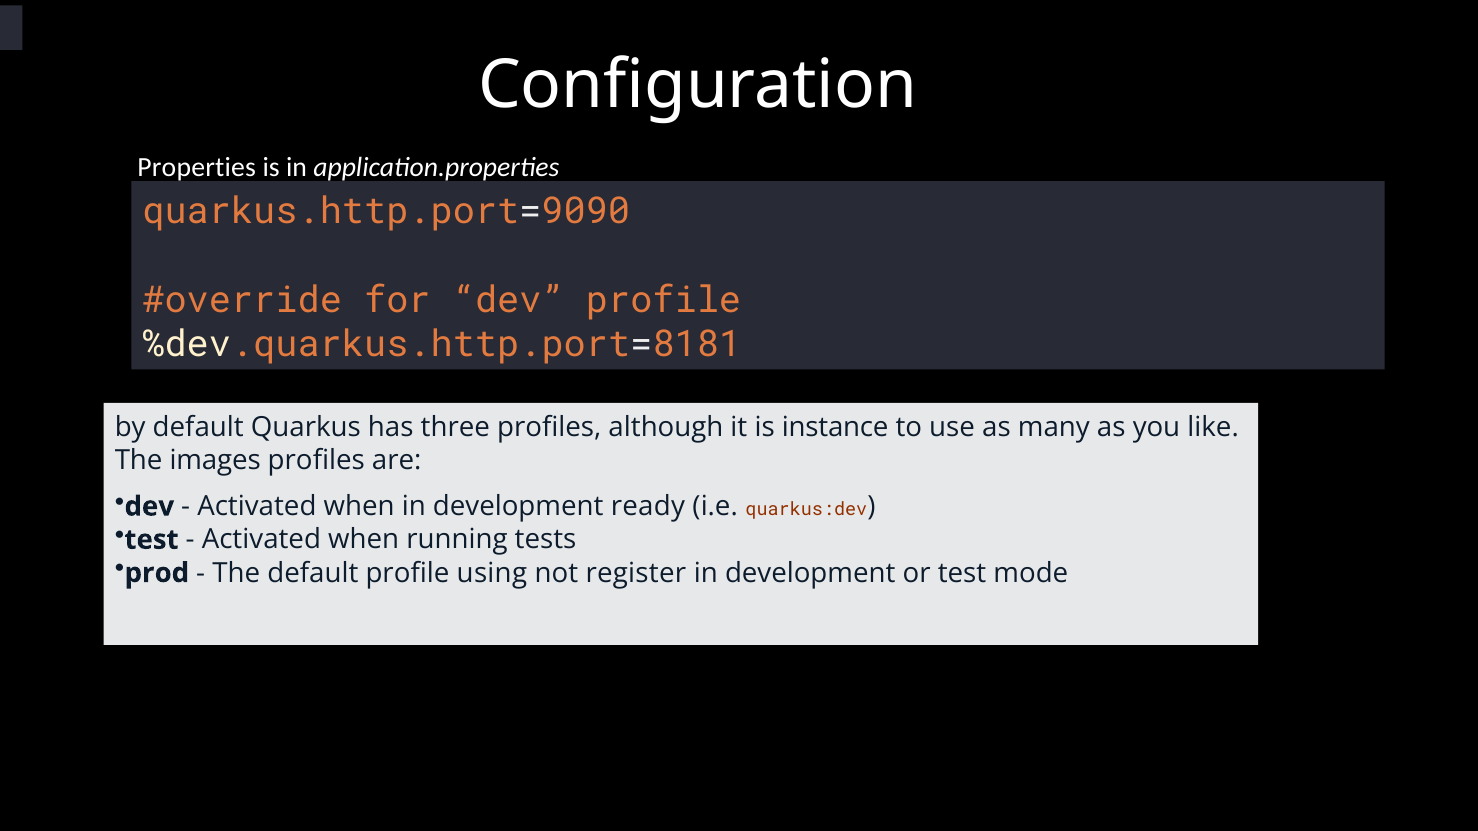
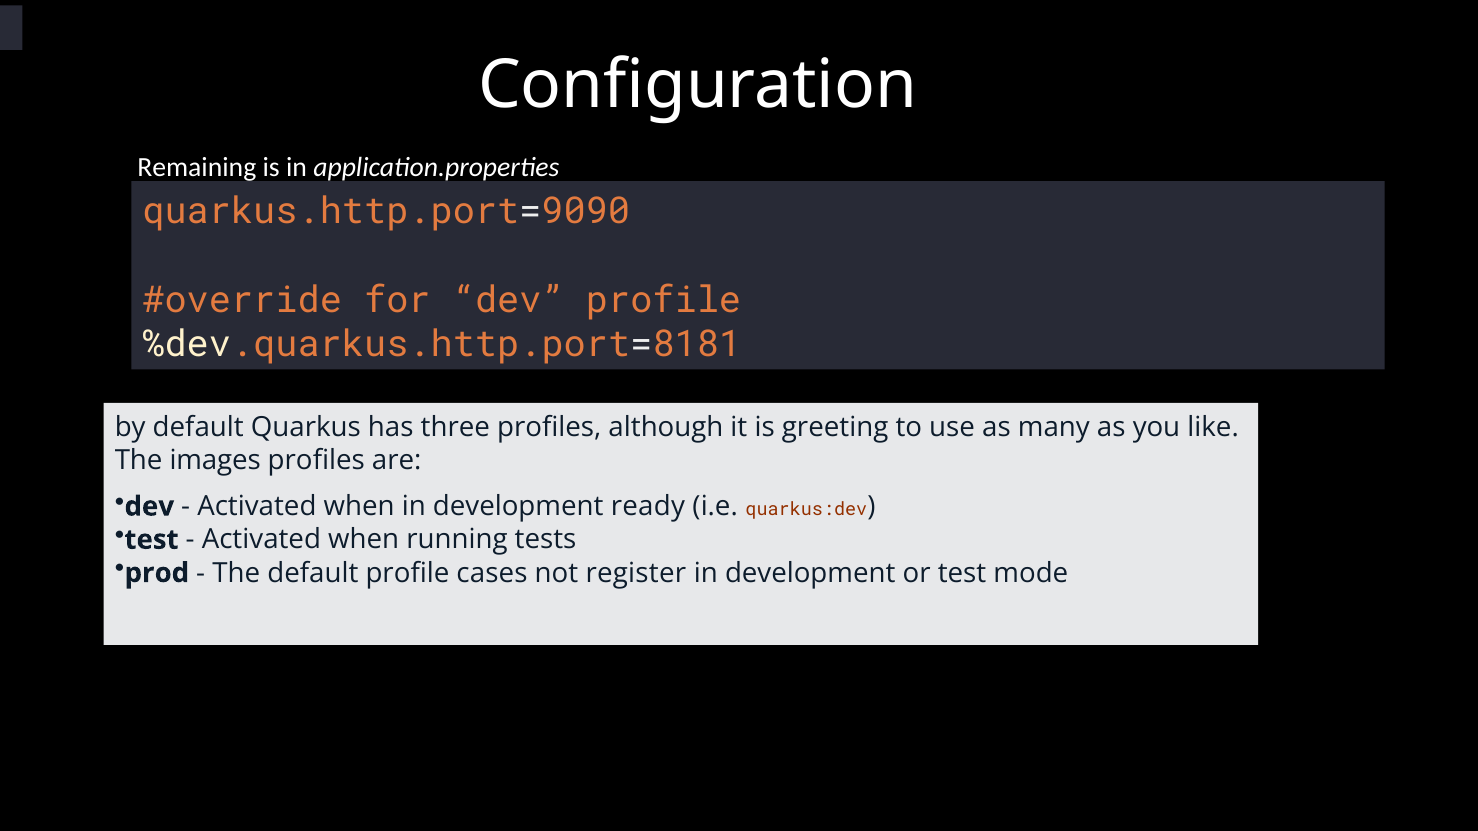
Properties: Properties -> Remaining (197, 168)
instance: instance -> greeting (835, 427)
using: using -> cases (492, 573)
